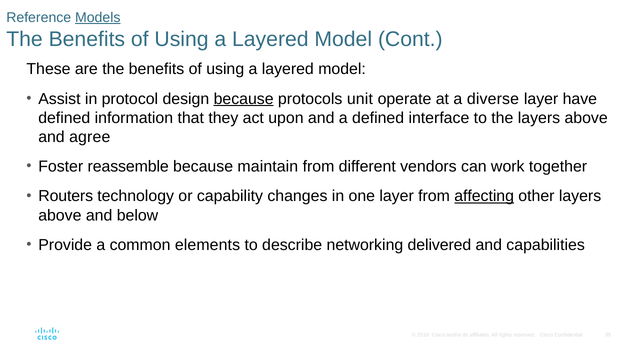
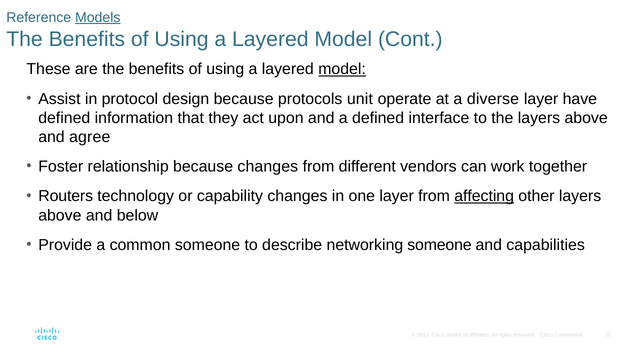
model underline: none -> present (342, 69)
because underline: present -> none (244, 99)
reassemble: reassemble -> relationship (128, 167)
because maintain: maintain -> changes (268, 167)
common elements: elements -> someone (208, 245)
networking delivered: delivered -> someone (439, 245)
